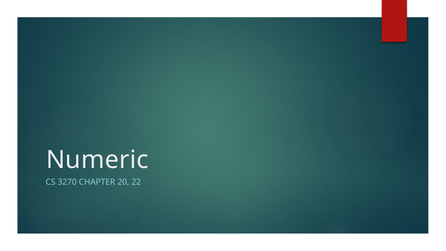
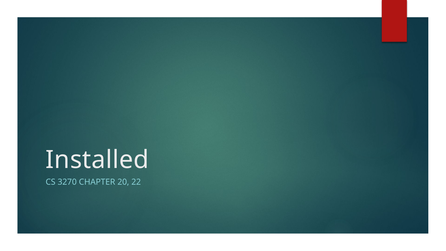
Numeric: Numeric -> Installed (97, 160)
